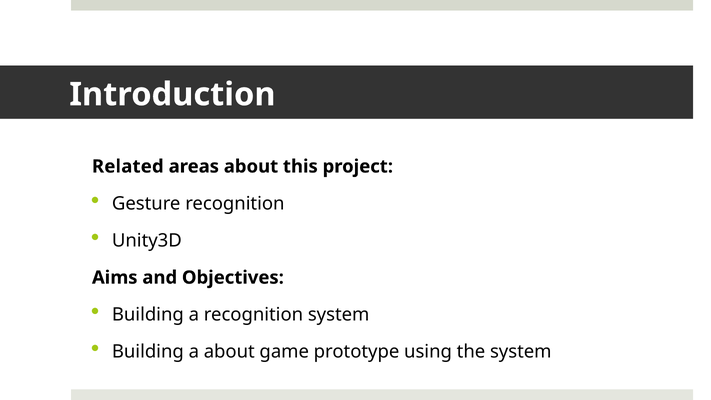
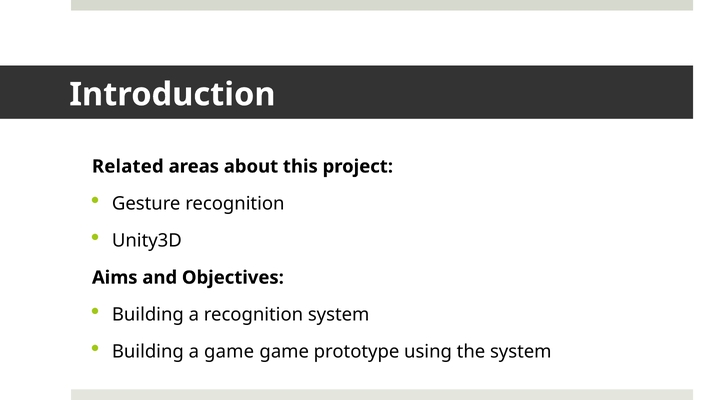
a about: about -> game (229, 352)
